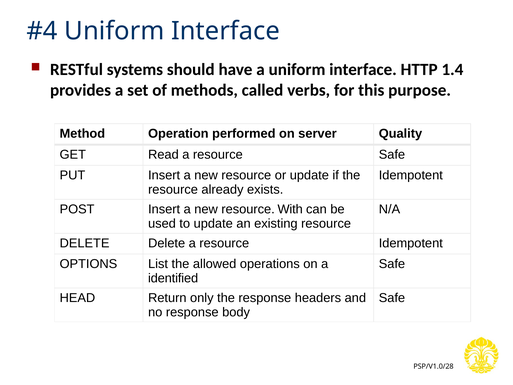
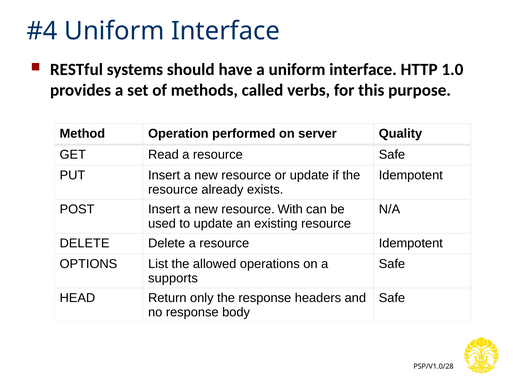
1.4: 1.4 -> 1.0 (452, 70)
identified: identified -> supports (173, 278)
